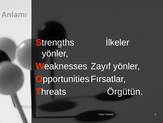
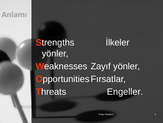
Örgütün: Örgütün -> Engeller (125, 91)
